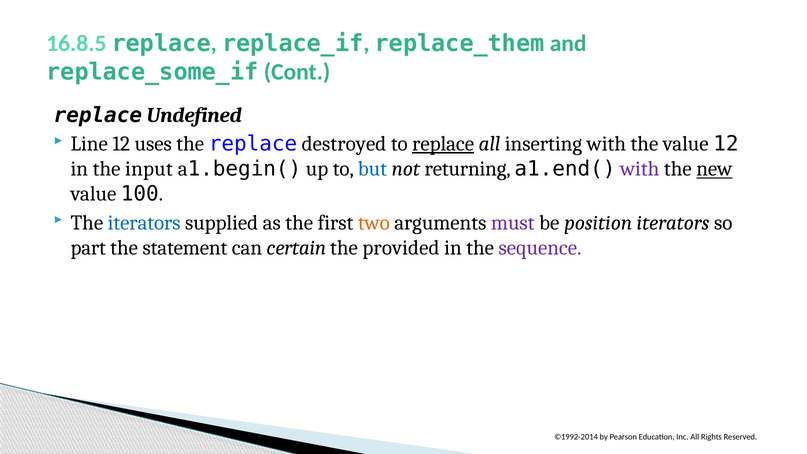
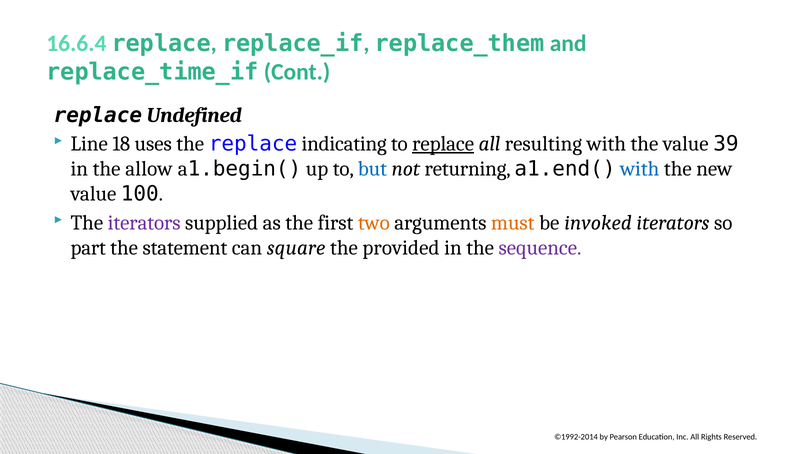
16.8.5: 16.8.5 -> 16.6.4 (76, 44)
replace_some_if: replace_some_if -> replace_time_if (152, 72)
Line 12: 12 -> 18 (121, 144)
destroyed: destroyed -> indicating (344, 144)
inserting: inserting -> resulting (543, 144)
value 12: 12 -> 39 (726, 144)
input: input -> allow (149, 169)
with colour: purple -> blue (640, 169)
new underline: present -> none (714, 169)
iterators colour: blue -> purple (144, 223)
must colour: purple -> orange (513, 223)
position: position -> invoked (598, 223)
certain: certain -> square (296, 248)
